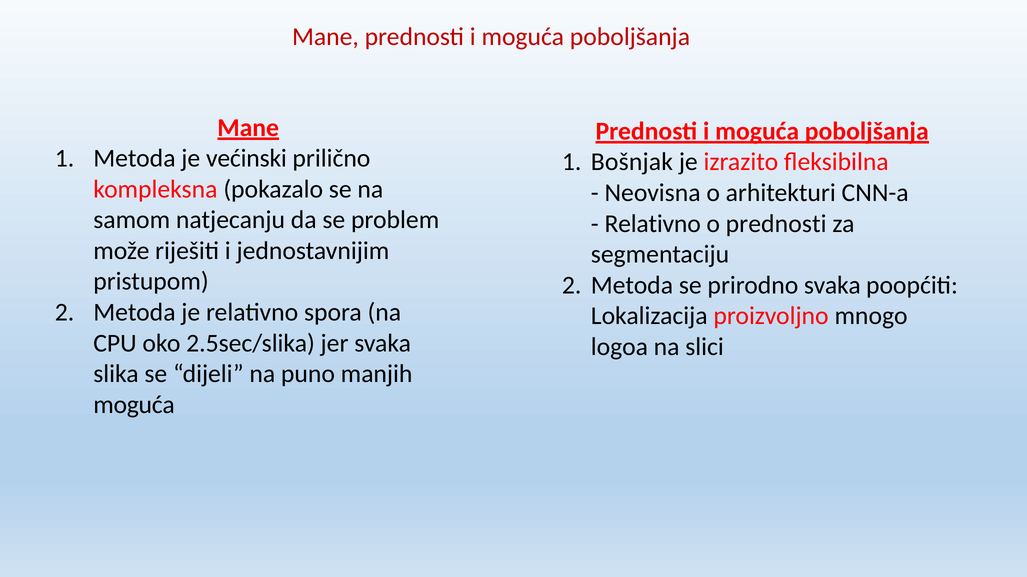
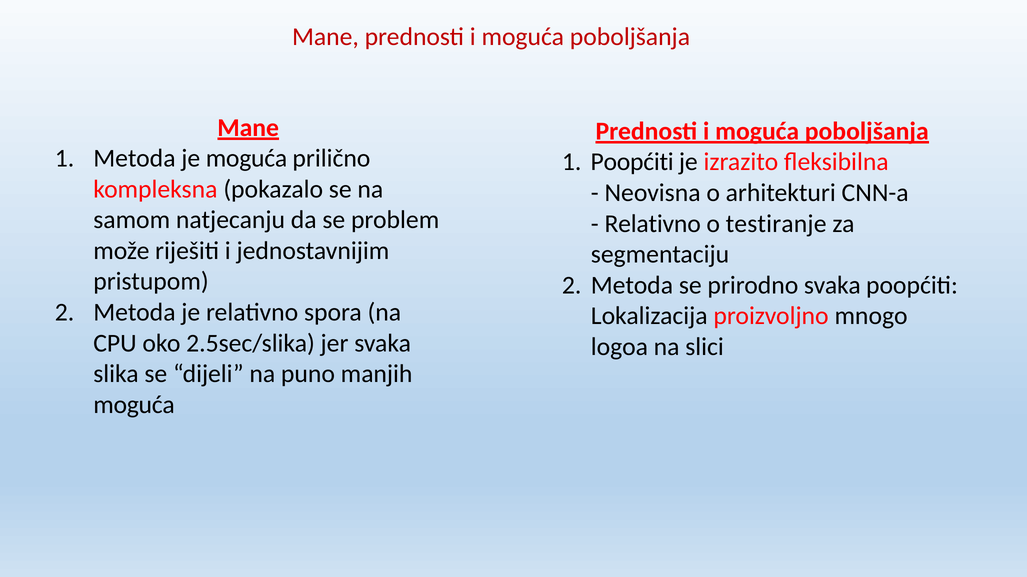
je većinski: većinski -> moguća (246, 159)
Bošnjak: Bošnjak -> Poopćiti (632, 162)
o prednosti: prednosti -> testiranje (776, 224)
